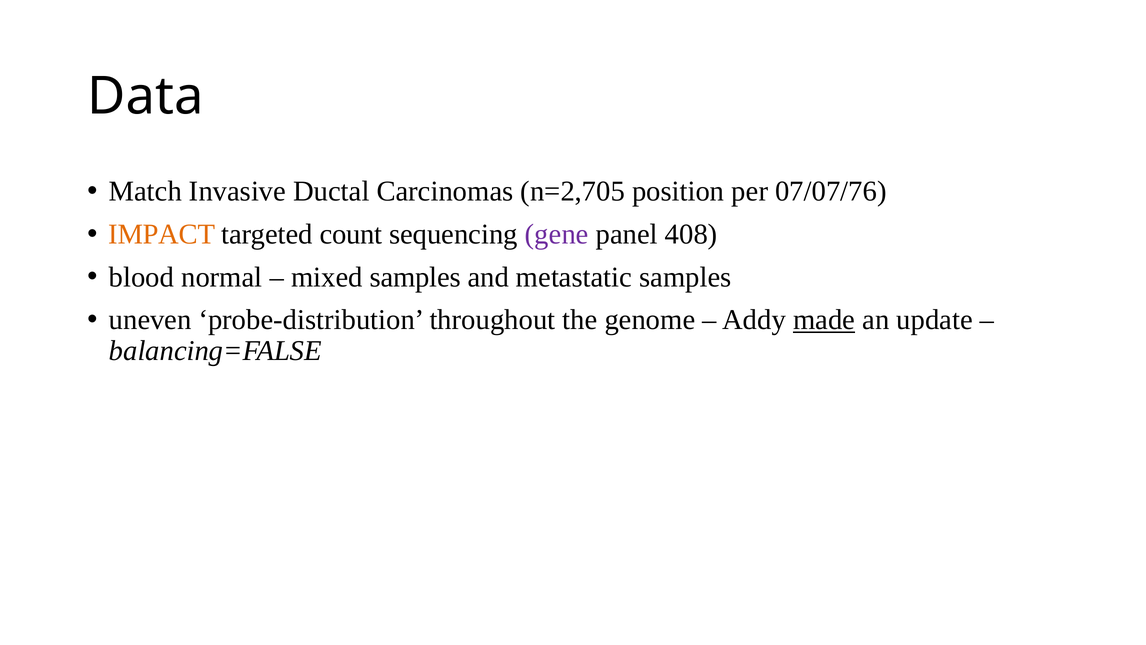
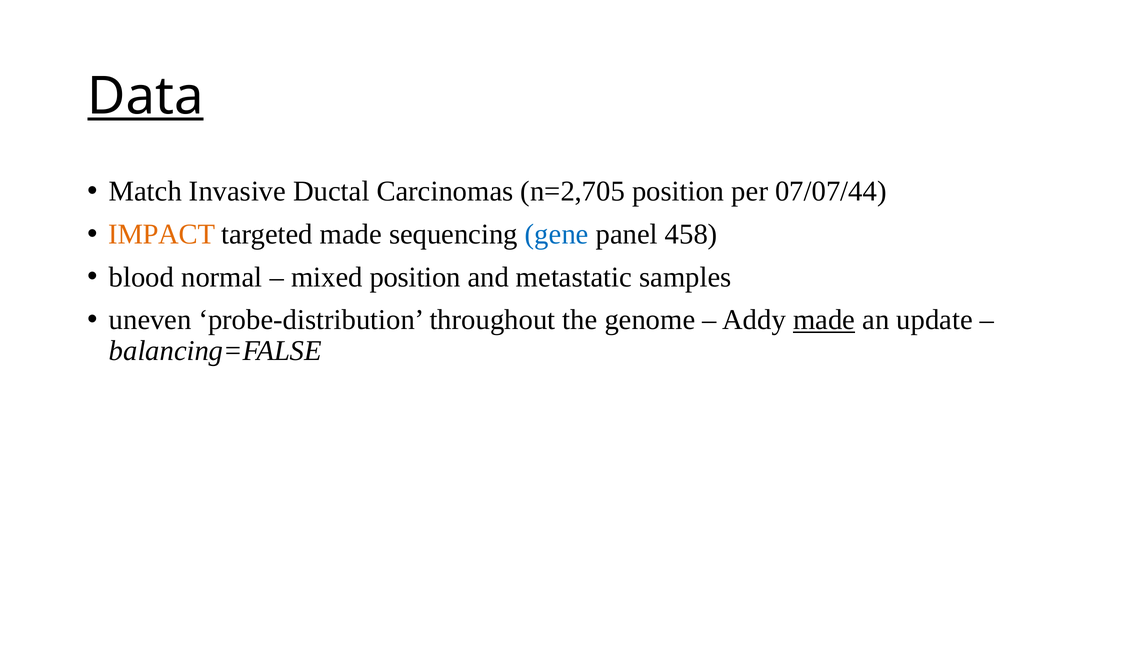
Data underline: none -> present (145, 96)
07/07/76: 07/07/76 -> 07/07/44 (831, 191)
targeted count: count -> made (351, 234)
gene colour: purple -> blue (557, 234)
408: 408 -> 458 (691, 234)
mixed samples: samples -> position (415, 277)
